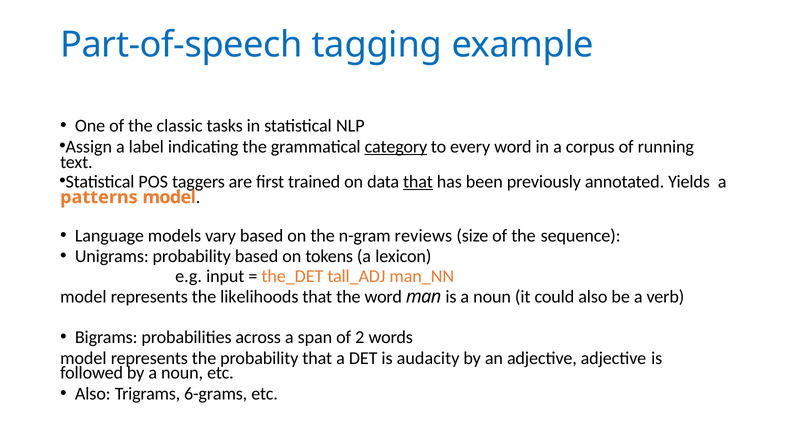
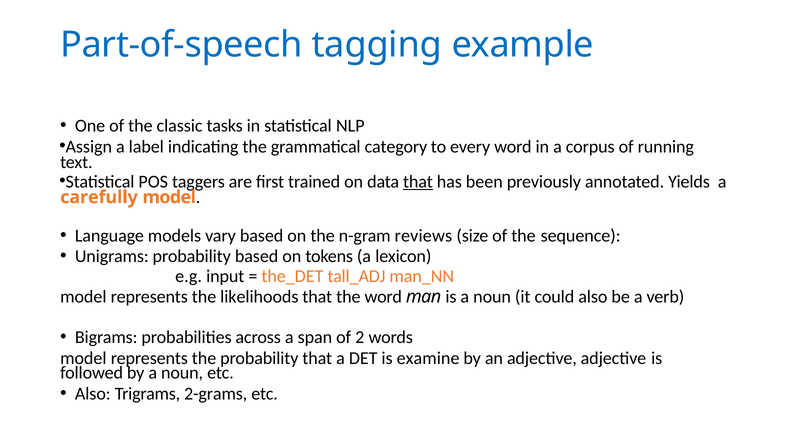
category underline: present -> none (396, 147)
patterns: patterns -> carefully (99, 197)
audacity: audacity -> examine (428, 358)
6-grams: 6-grams -> 2-grams (216, 394)
